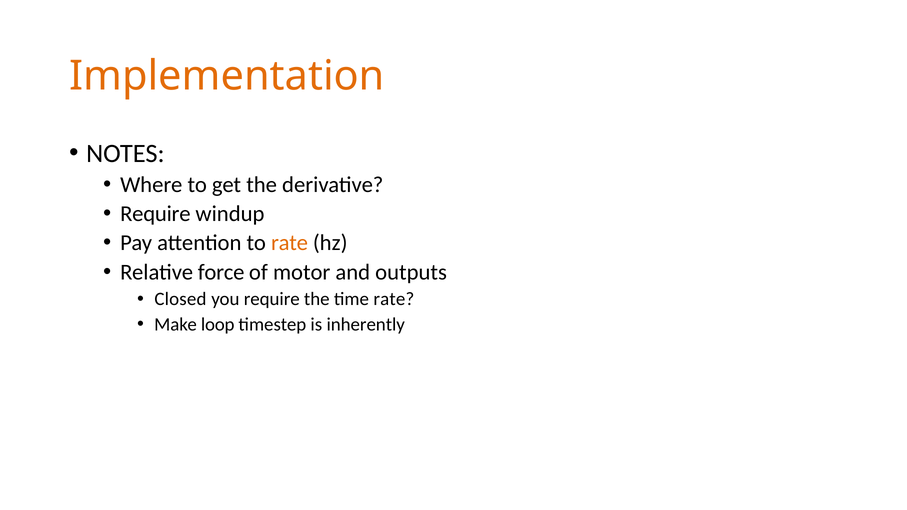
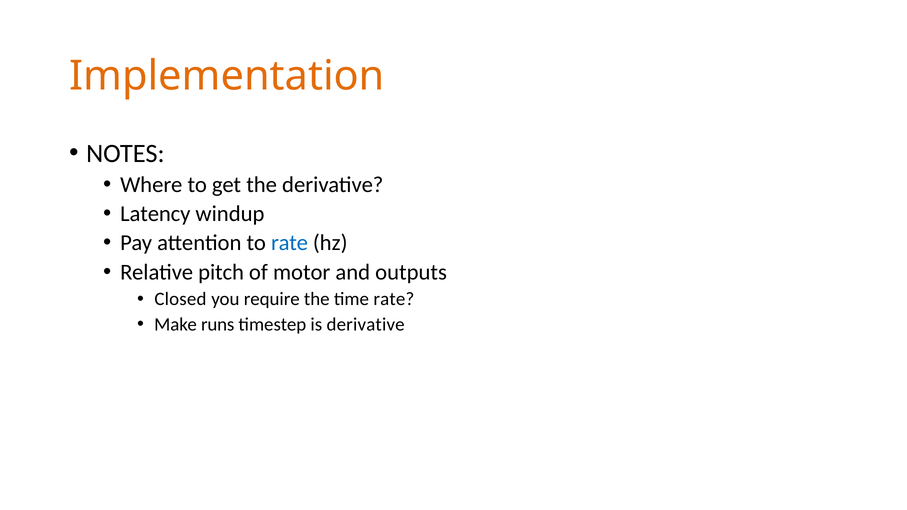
Require: Require -> Latency (155, 214)
rate colour: orange -> blue (290, 243)
force: force -> pitch (221, 272)
loop: loop -> runs (218, 324)
is inherently: inherently -> derivative (366, 324)
